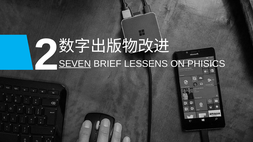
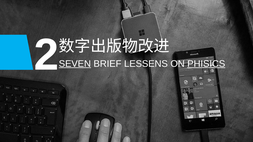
PHISICS underline: none -> present (206, 64)
